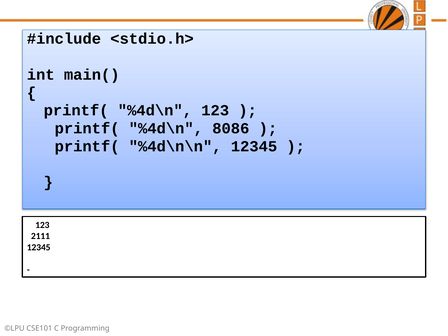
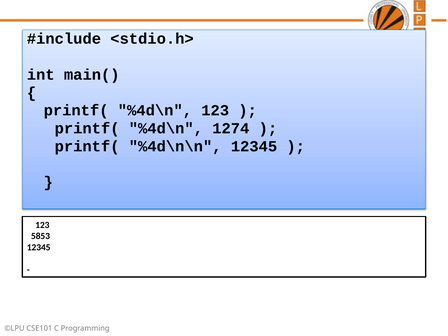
8086: 8086 -> 1274 (231, 128)
2111: 2111 -> 5853 (40, 236)
